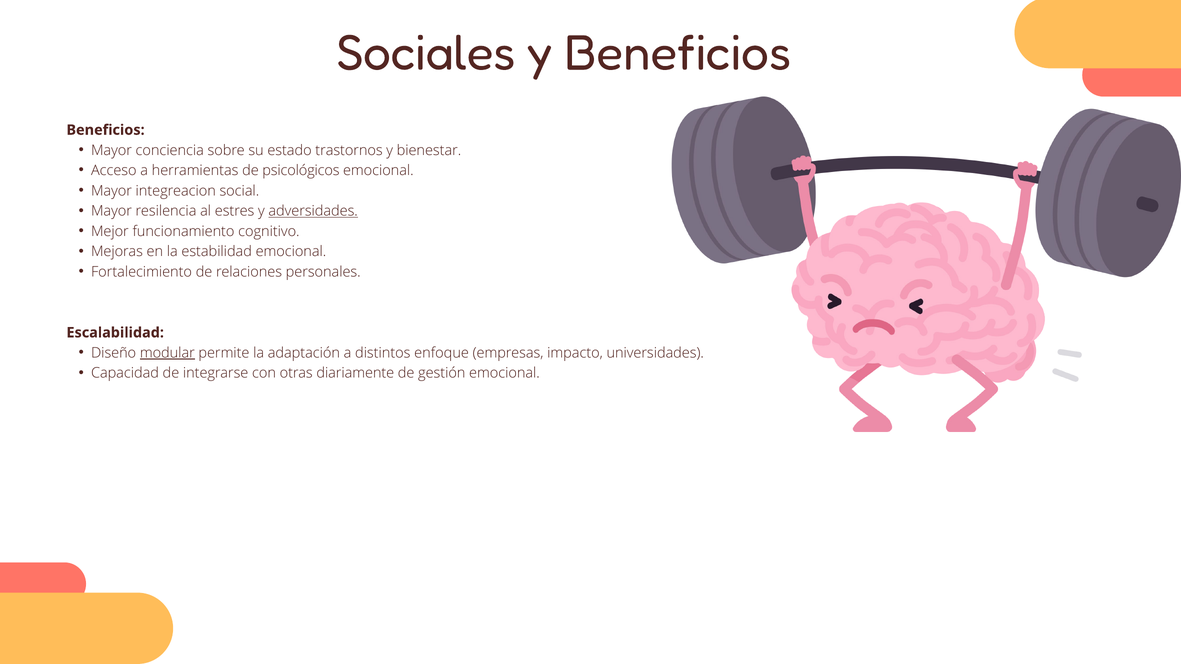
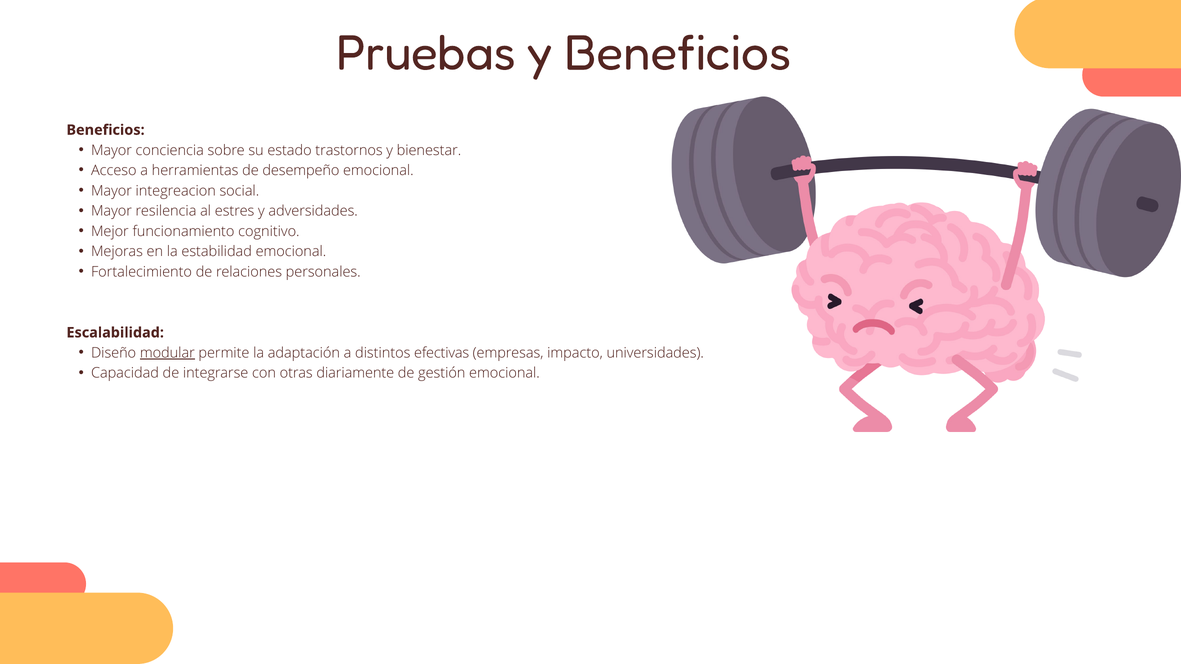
Sociales: Sociales -> Pruebas (426, 53)
psicológicos: psicológicos -> desempeño (301, 171)
adversidades underline: present -> none (313, 211)
enfoque: enfoque -> efectivas (442, 353)
